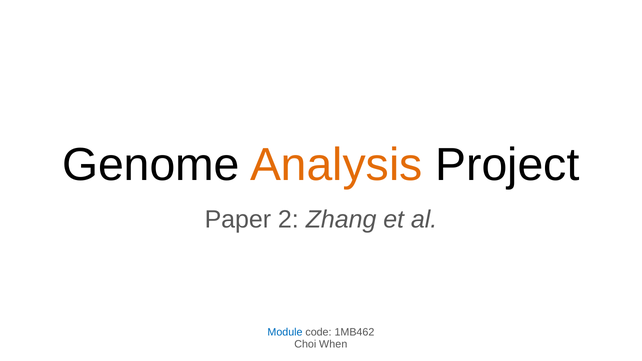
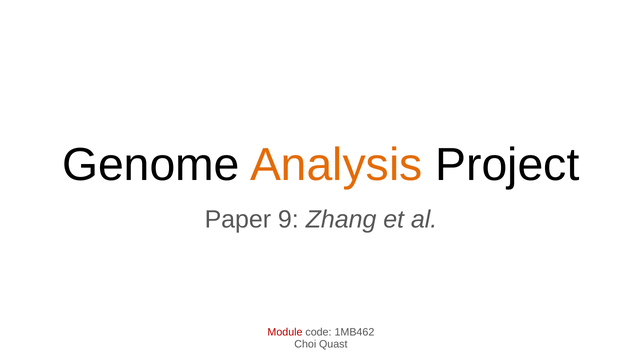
2: 2 -> 9 (288, 220)
Module colour: blue -> red (285, 332)
When: When -> Quast (333, 344)
